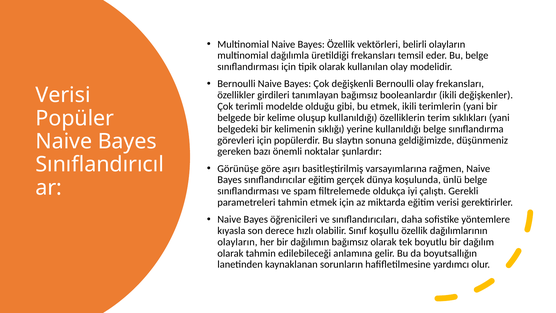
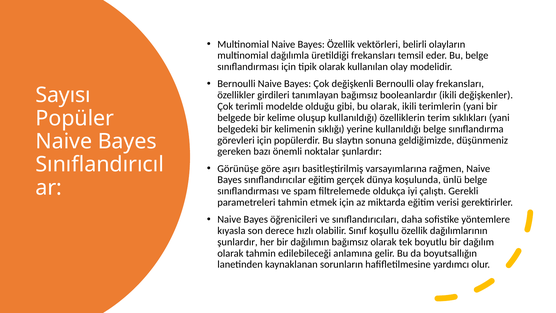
Verisi: Verisi -> Sayısı (63, 95)
bu etmek: etmek -> olarak (385, 106)
olayların: olayların -> şunlardır (238, 242)
